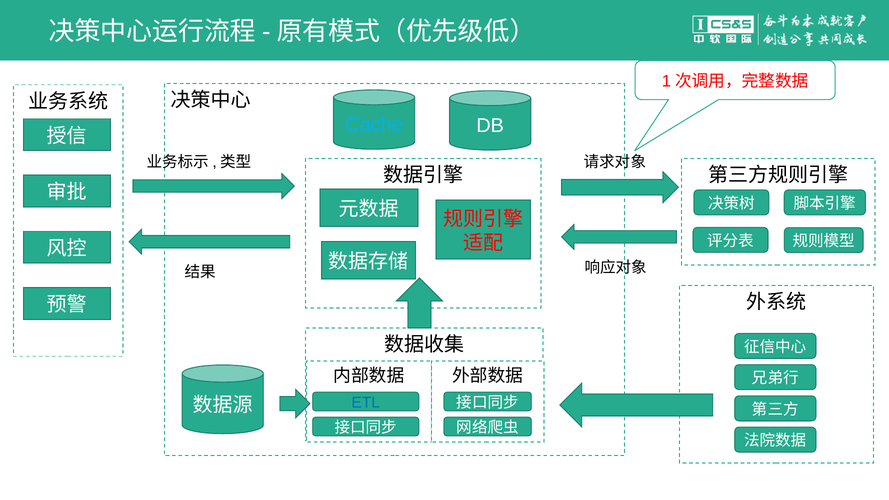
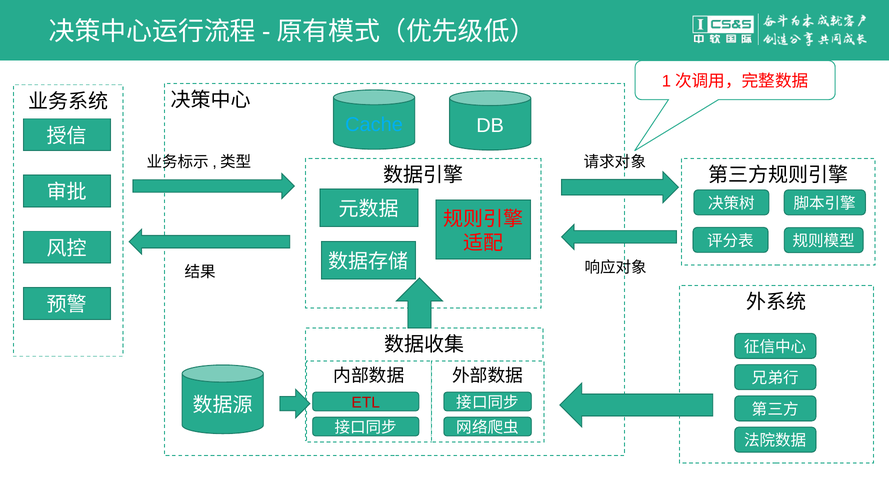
ETL colour: blue -> red (366, 403)
